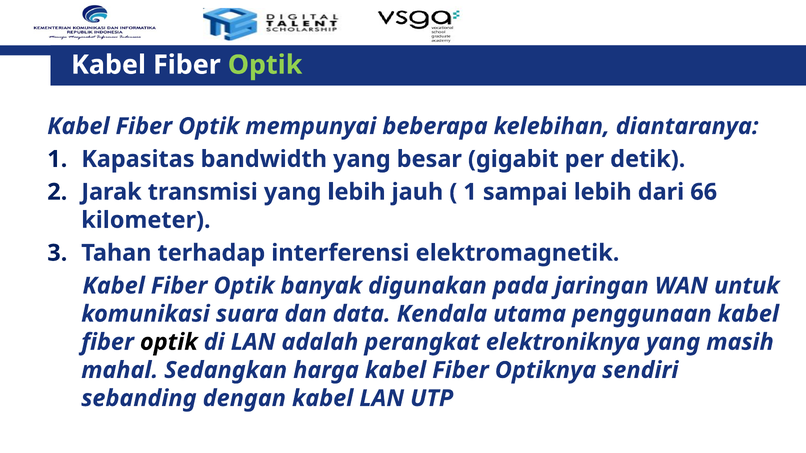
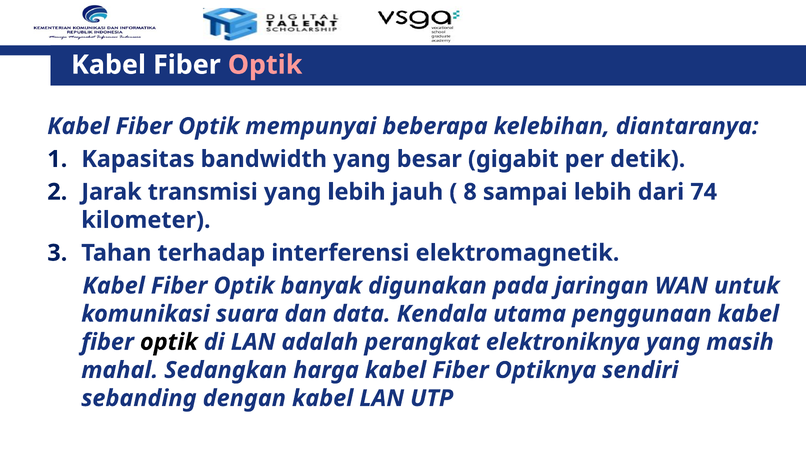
Optik colour: light green -> pink (265, 65)
1: 1 -> 8 (470, 192)
66: 66 -> 74 (704, 192)
